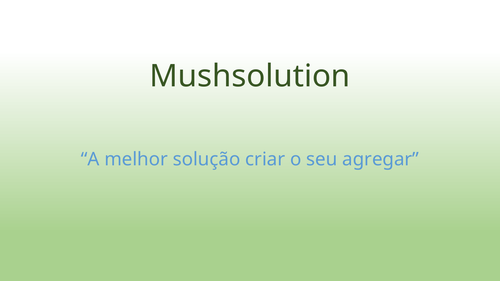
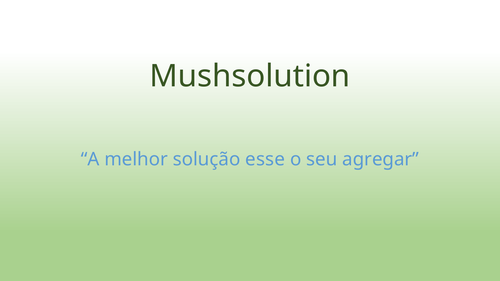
criar: criar -> esse (265, 160)
